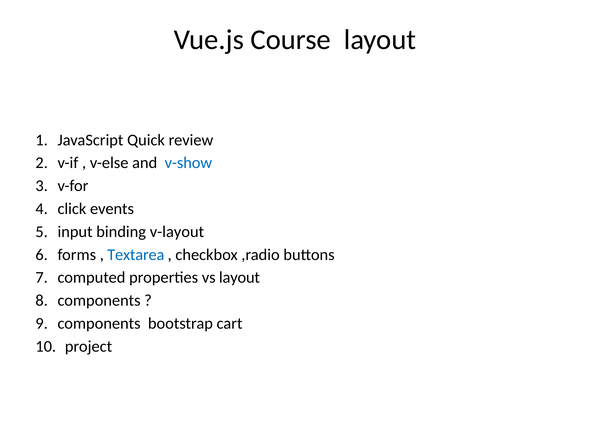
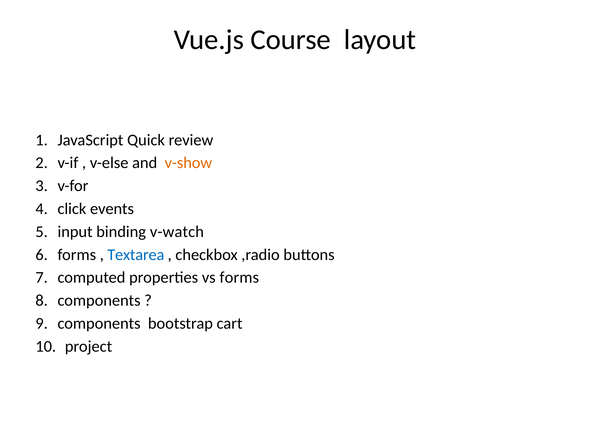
v-show colour: blue -> orange (188, 163)
v-layout: v-layout -> v-watch (177, 232)
vs layout: layout -> forms (239, 278)
